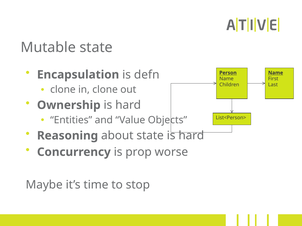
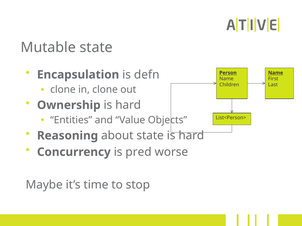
prop: prop -> pred (139, 152)
